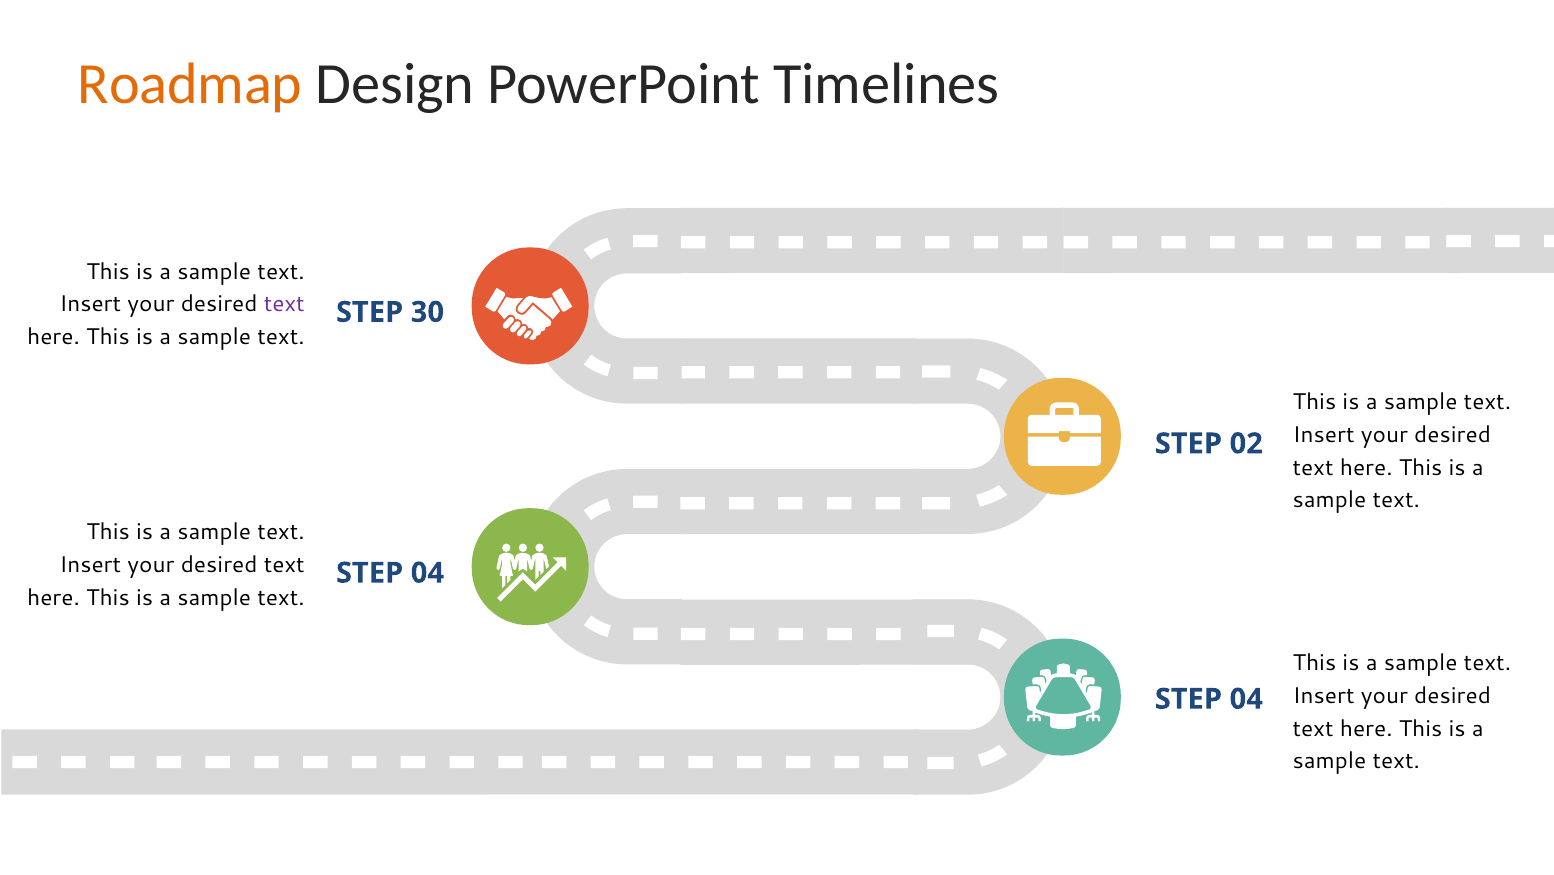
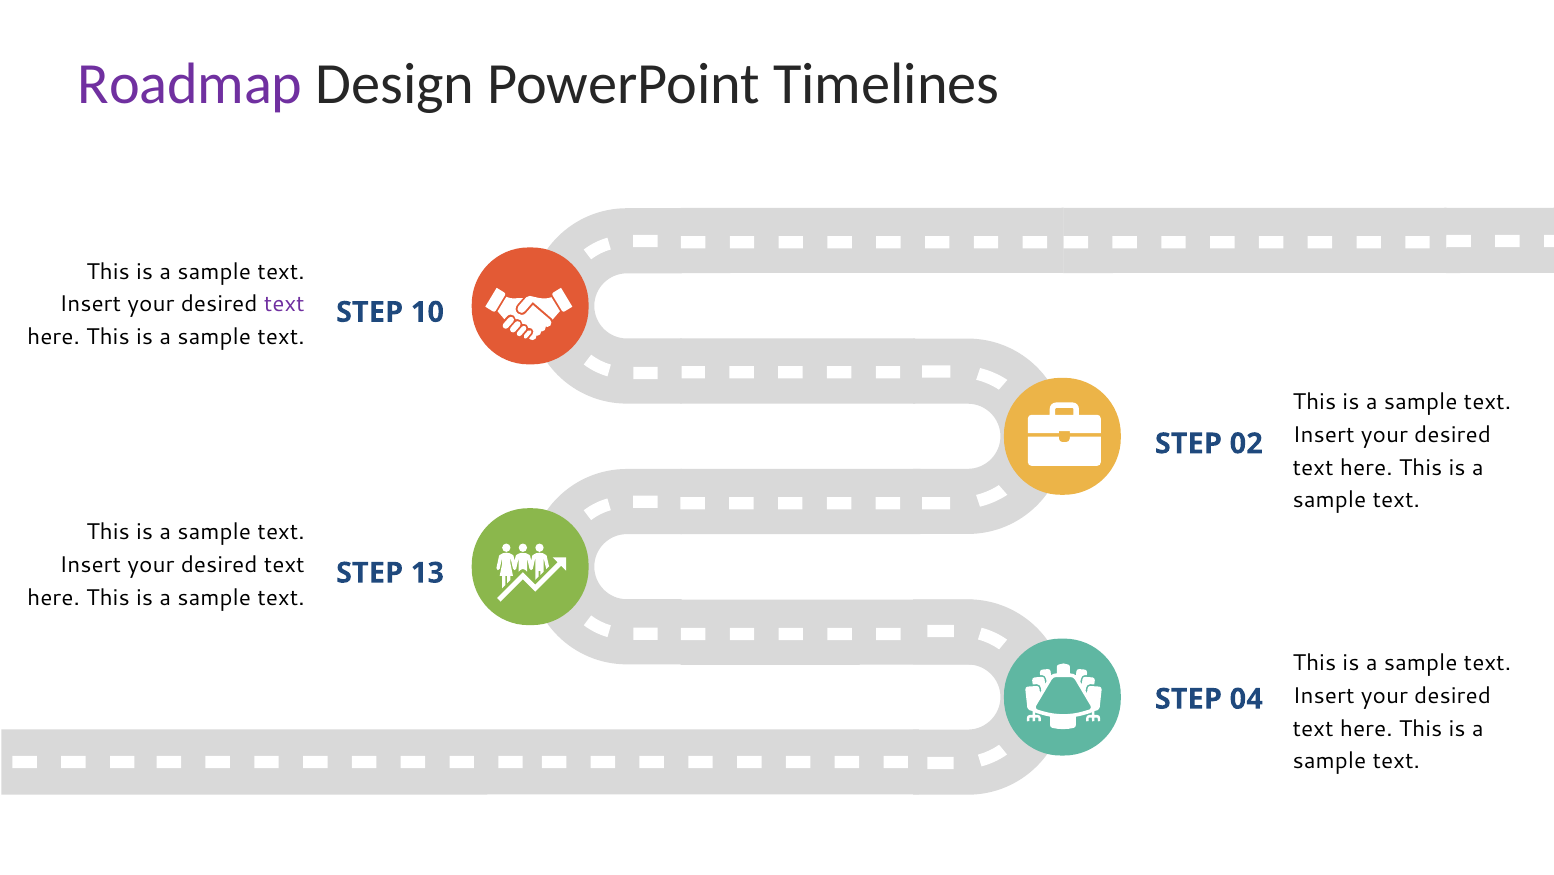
Roadmap colour: orange -> purple (190, 84)
30: 30 -> 10 (427, 312)
04: 04 -> 13 (427, 573)
